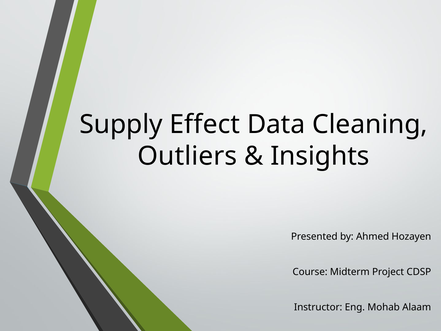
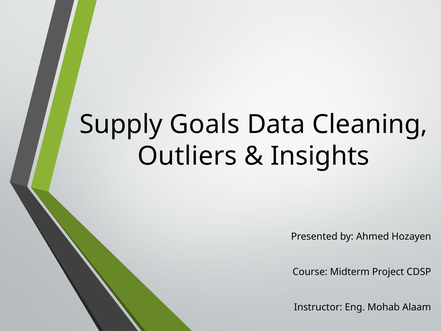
Effect: Effect -> Goals (205, 124)
